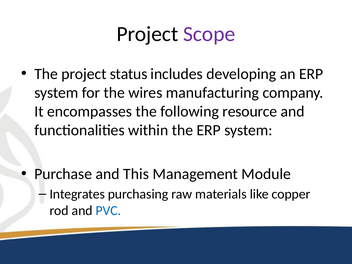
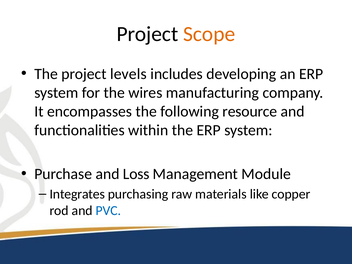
Scope colour: purple -> orange (209, 34)
status: status -> levels (128, 74)
This: This -> Loss (136, 174)
